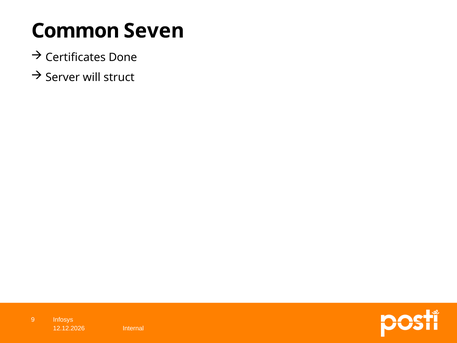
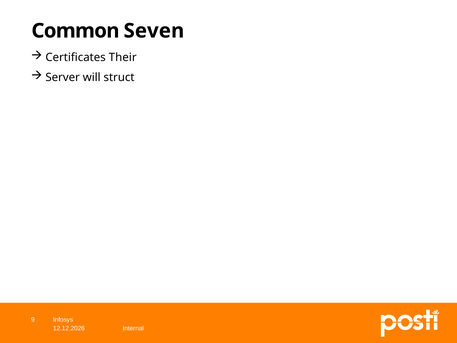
Done: Done -> Their (123, 57)
